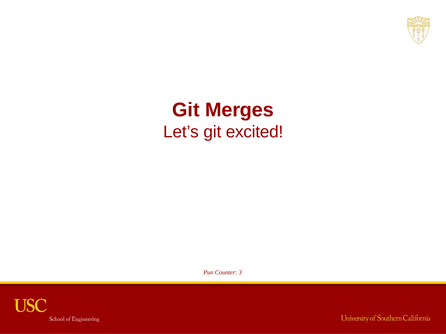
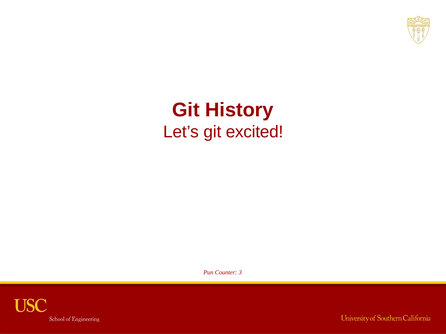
Merges: Merges -> History (239, 110)
